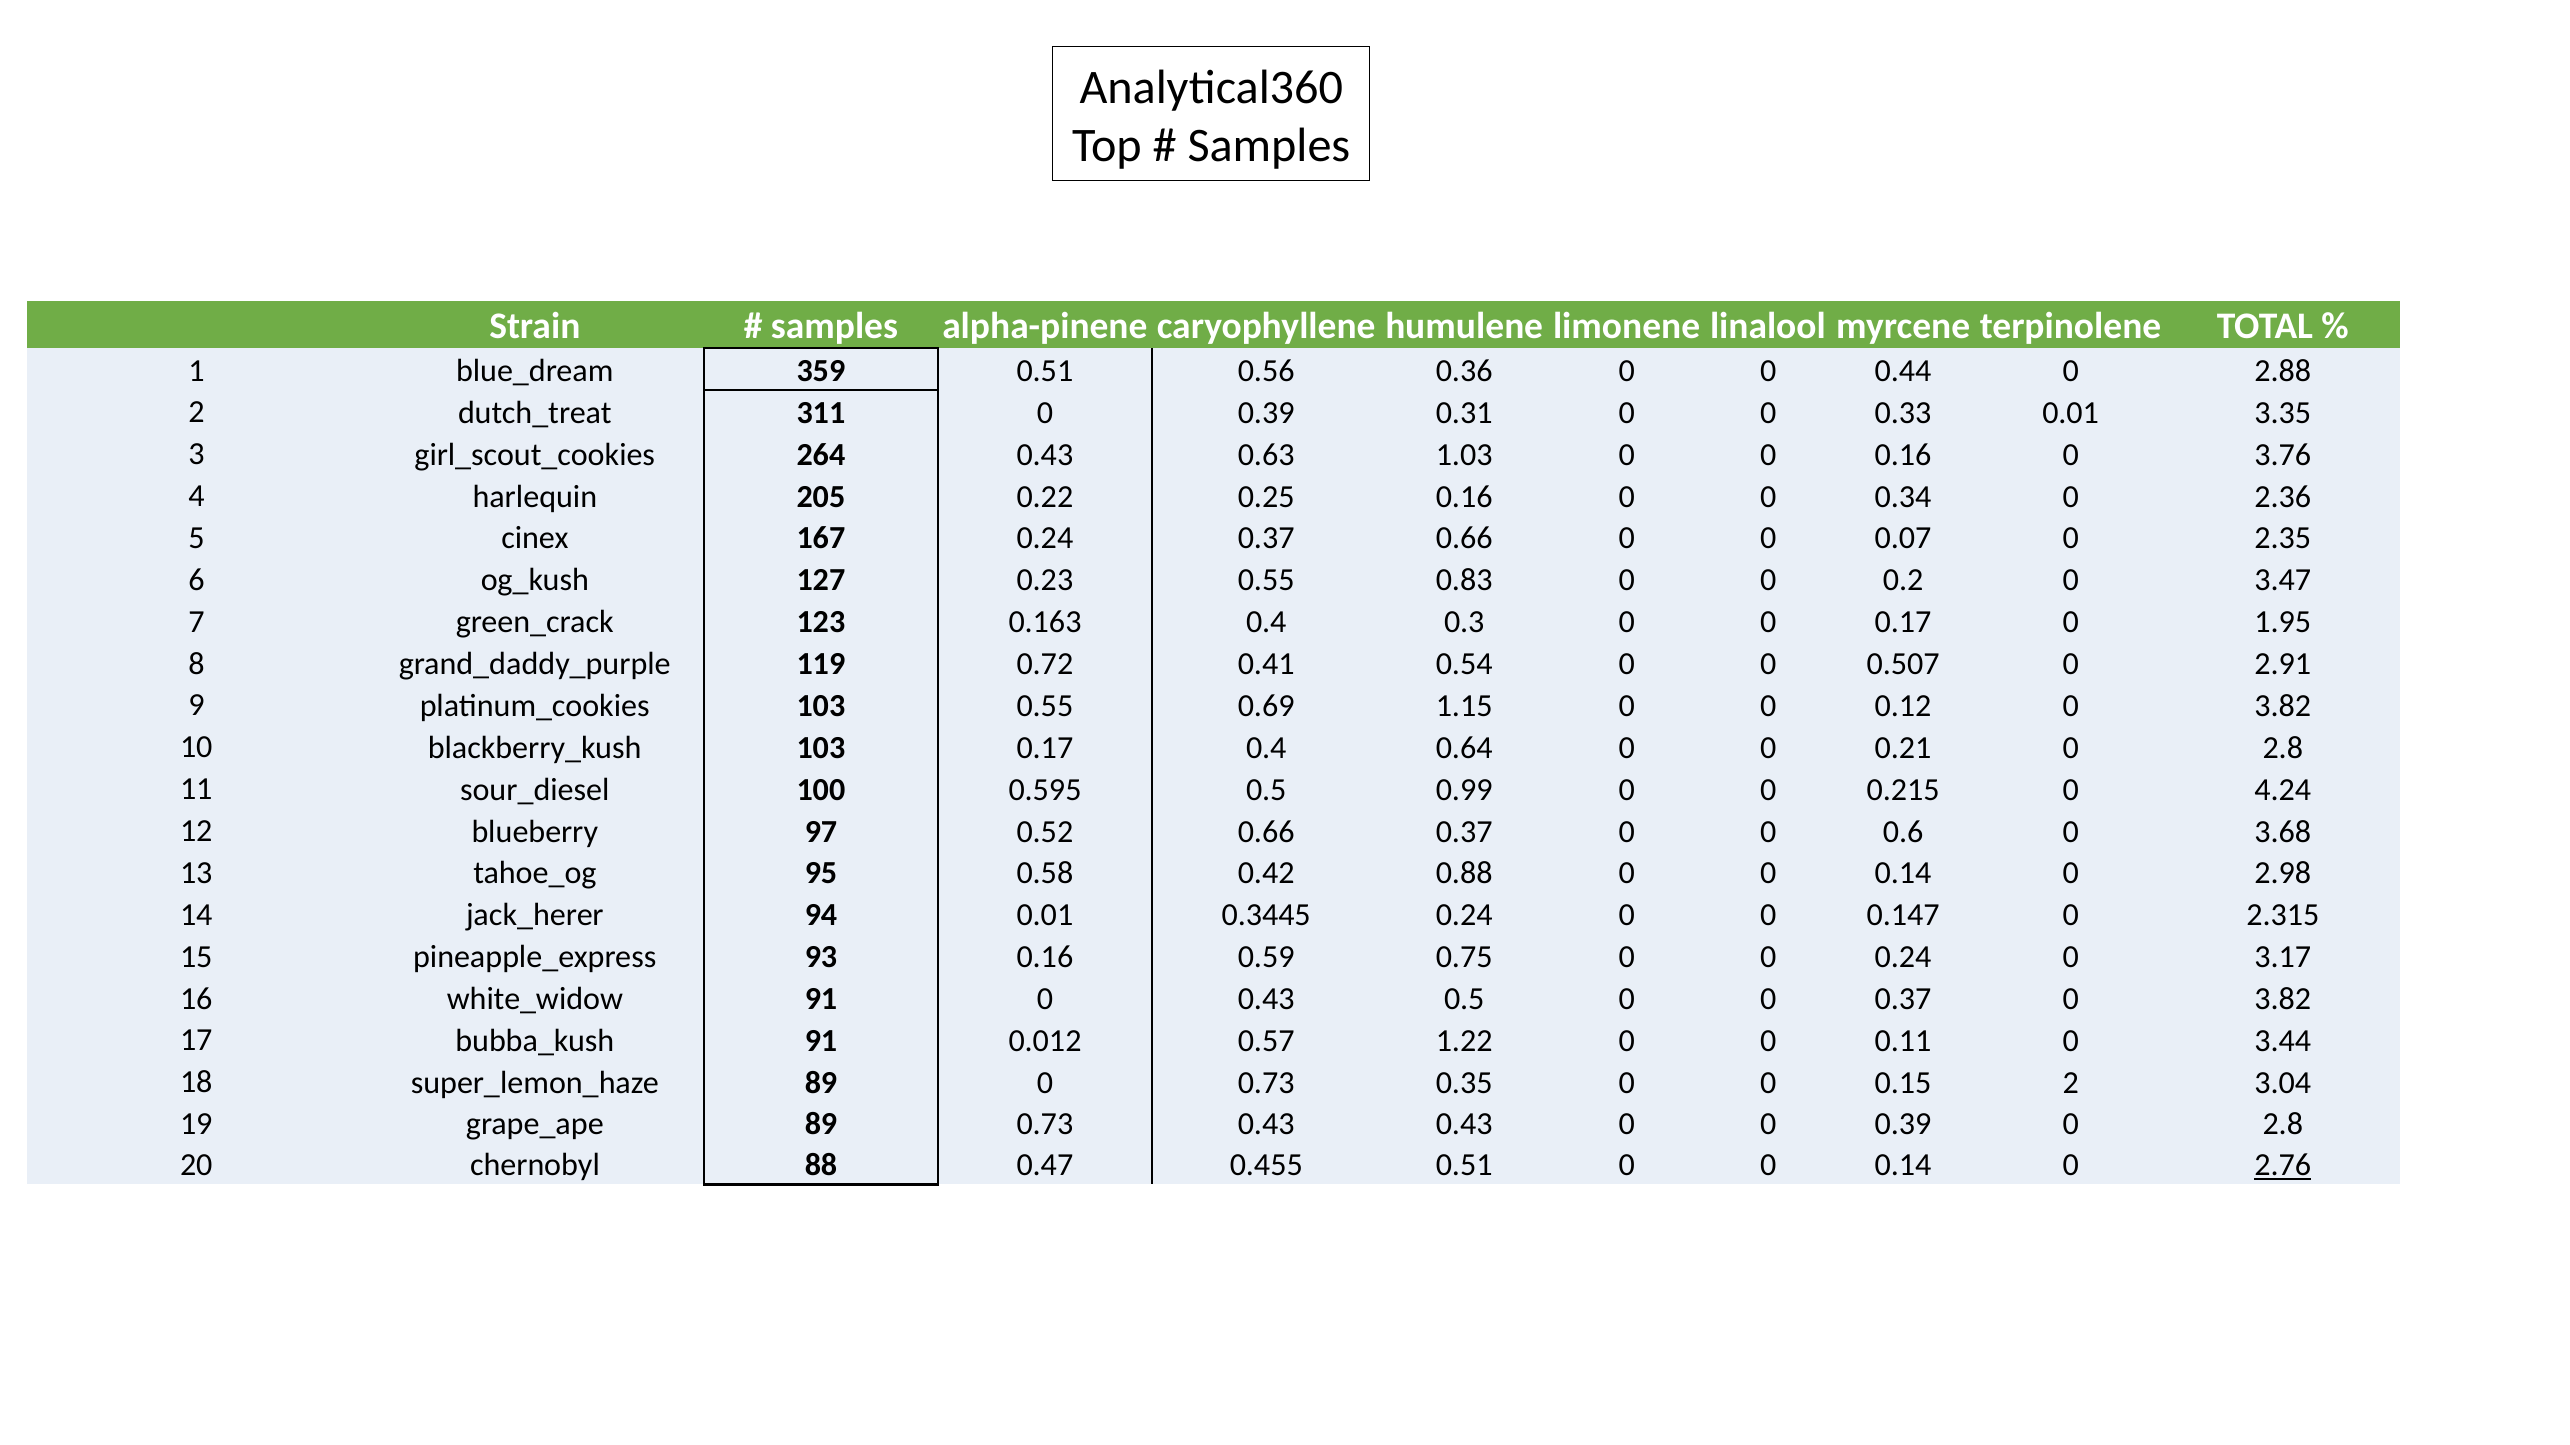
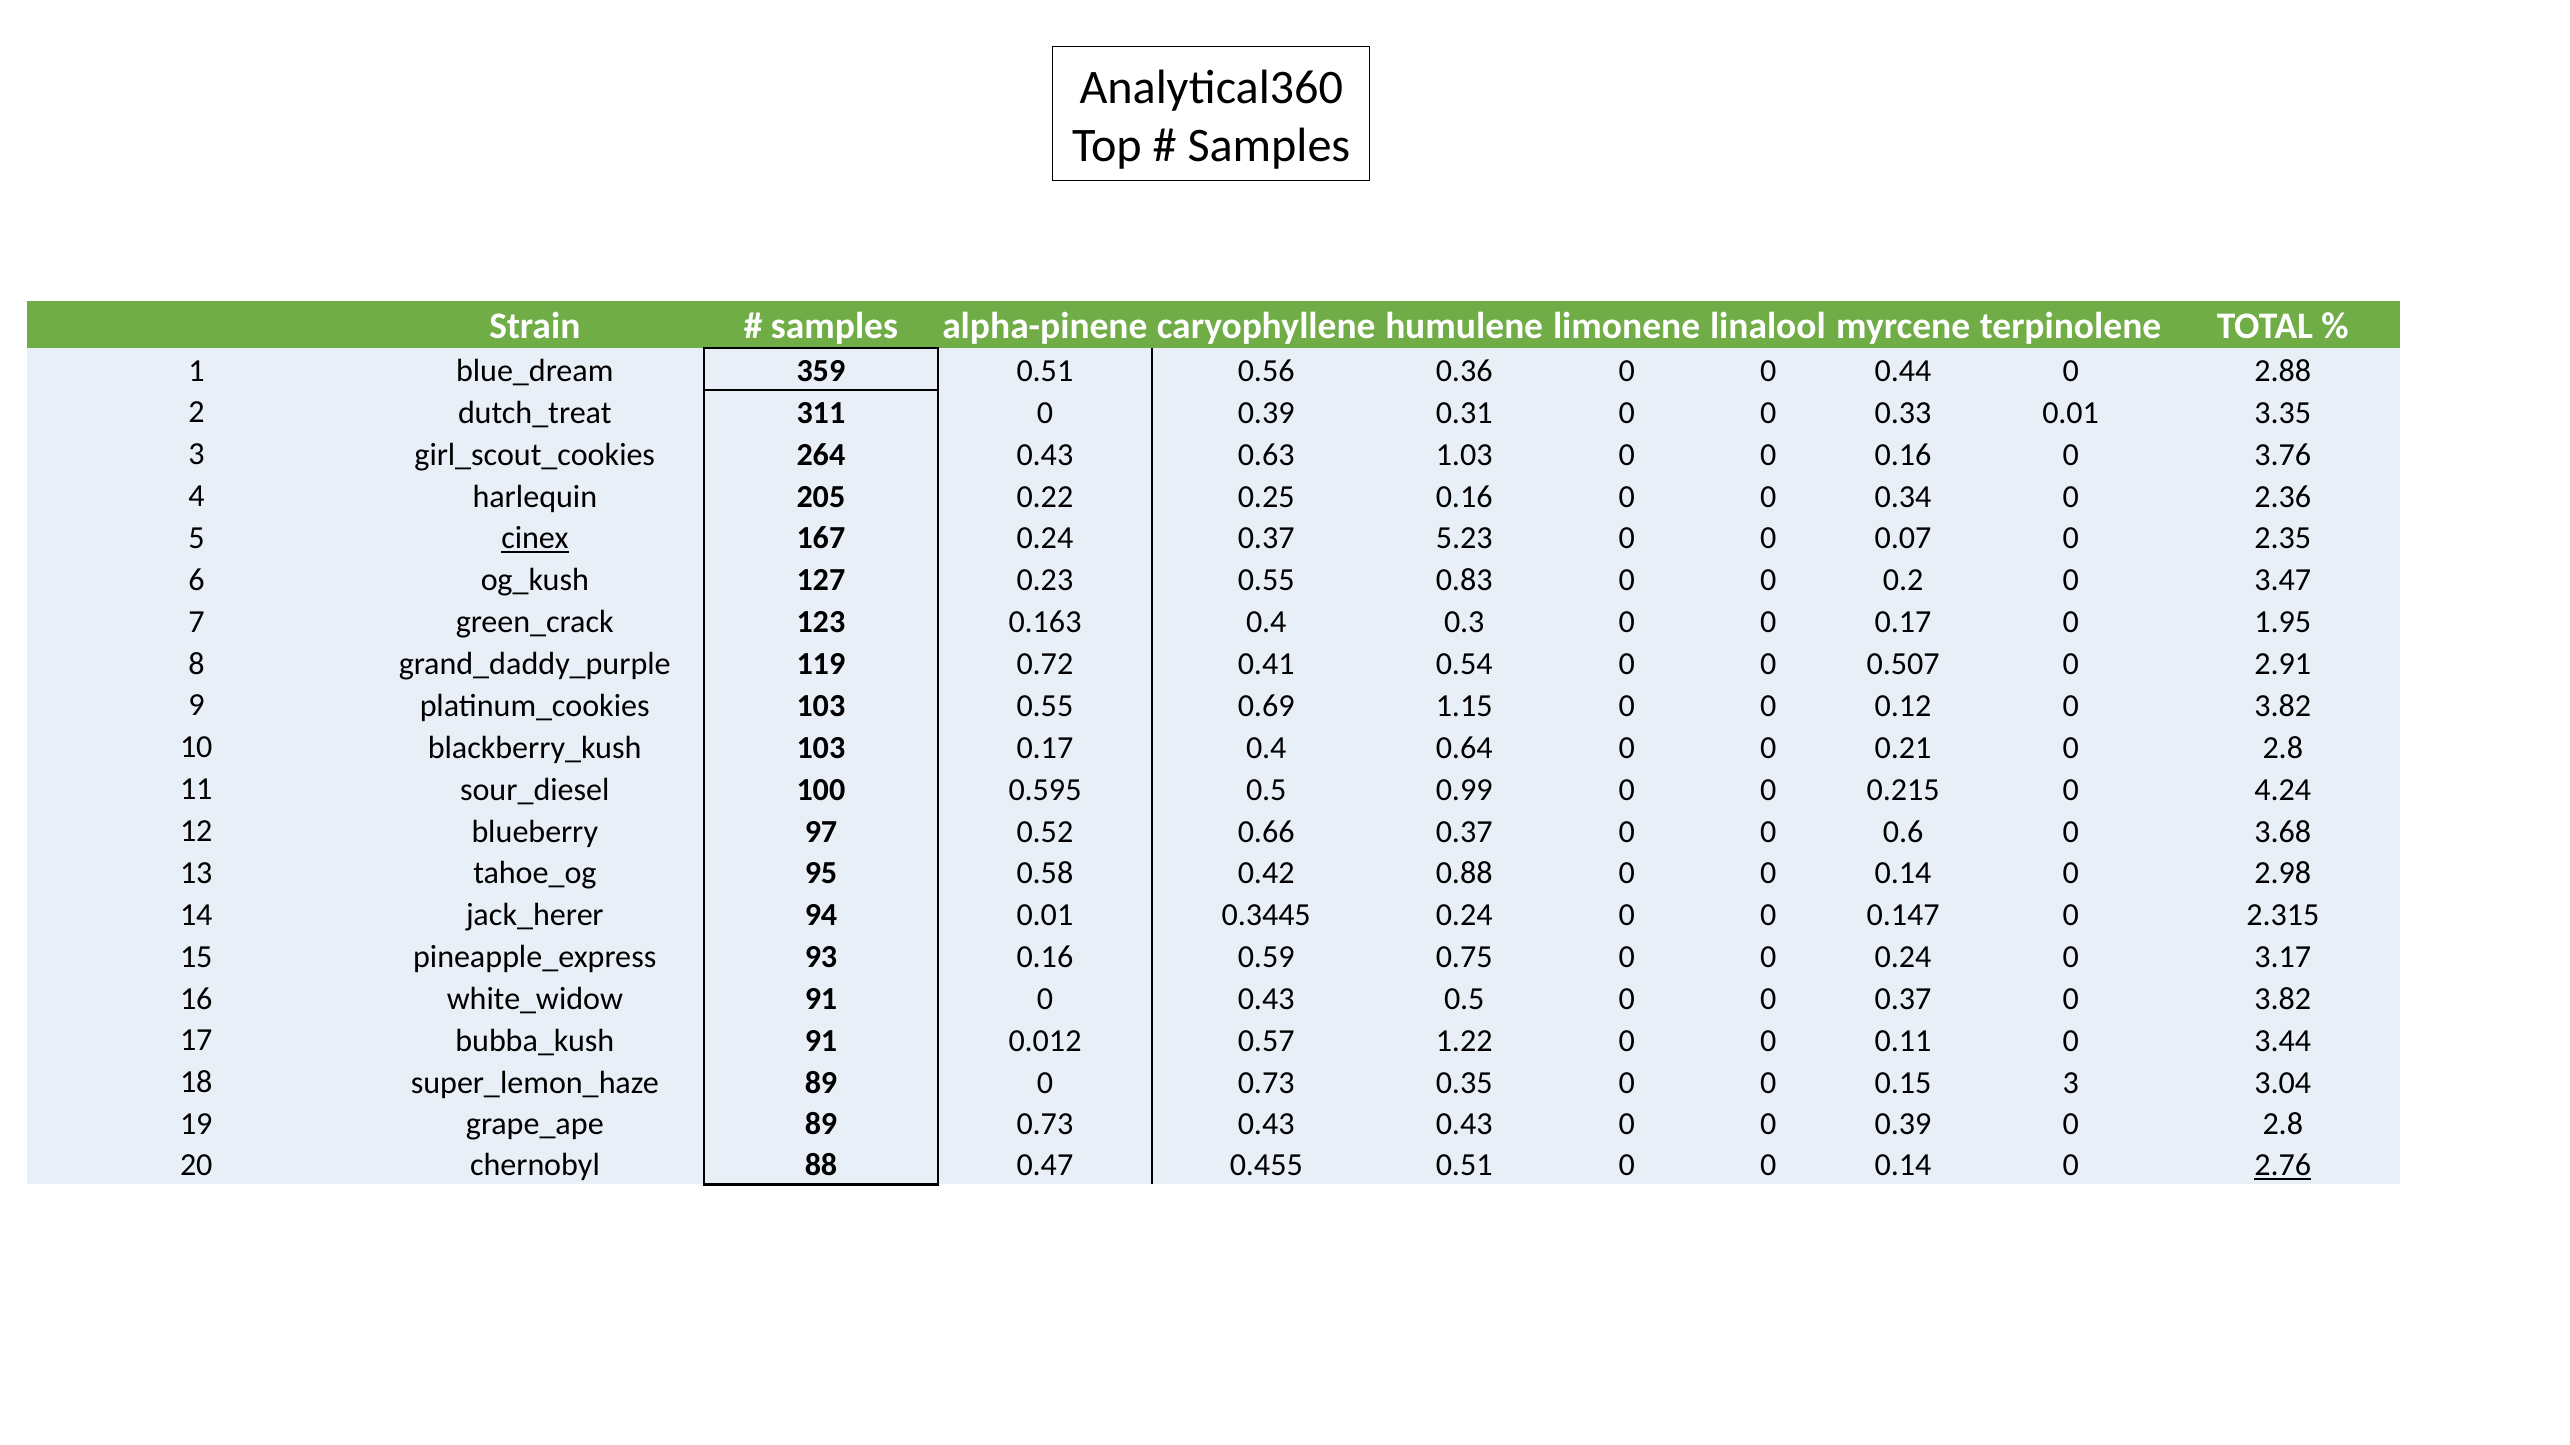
cinex underline: none -> present (535, 539)
0.37 0.66: 0.66 -> 5.23 (1464, 539)
0.15 2: 2 -> 3 (2071, 1083)
